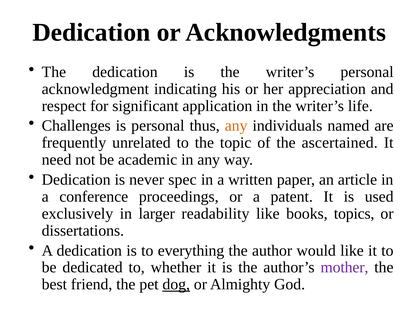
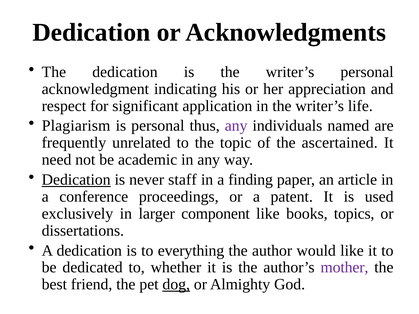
Challenges: Challenges -> Plagiarism (76, 126)
any colour: orange -> purple (236, 126)
Dedication underline: none -> present (76, 180)
spec: spec -> staff (182, 180)
written: written -> finding (251, 180)
readability: readability -> component (216, 214)
